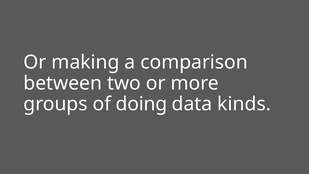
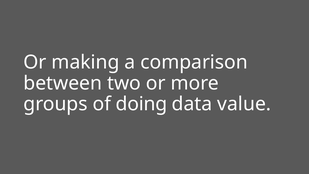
kinds: kinds -> value (244, 104)
